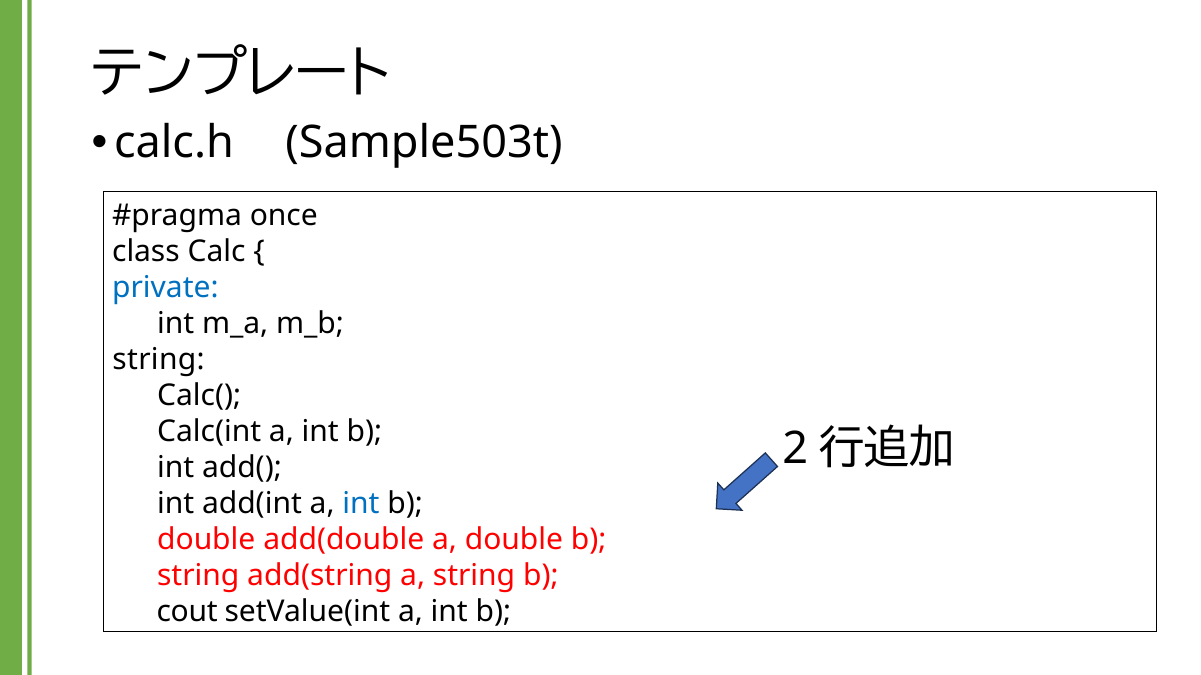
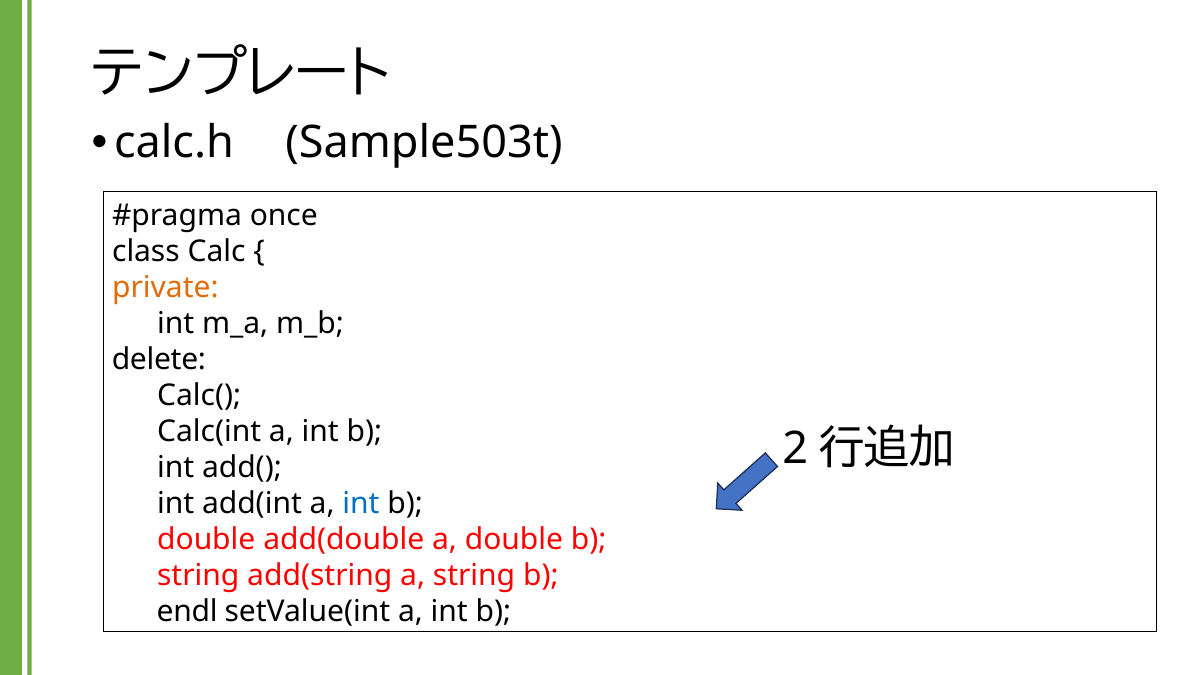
private colour: blue -> orange (165, 288)
string: string -> delete (159, 360)
cout: cout -> endl (187, 612)
